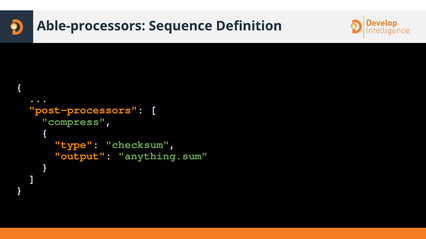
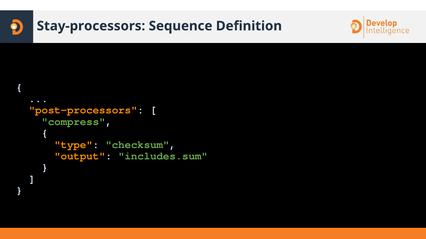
Able-processors: Able-processors -> Stay-processors (91, 26)
anything.sum: anything.sum -> includes.sum (163, 156)
